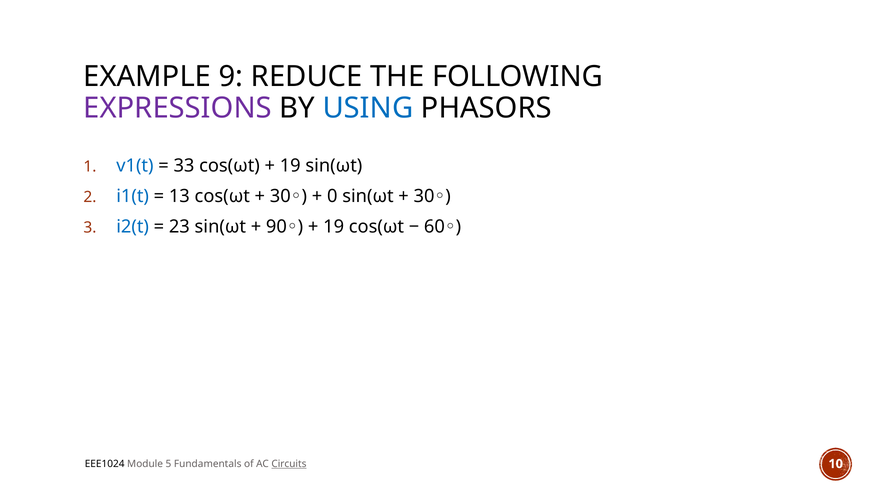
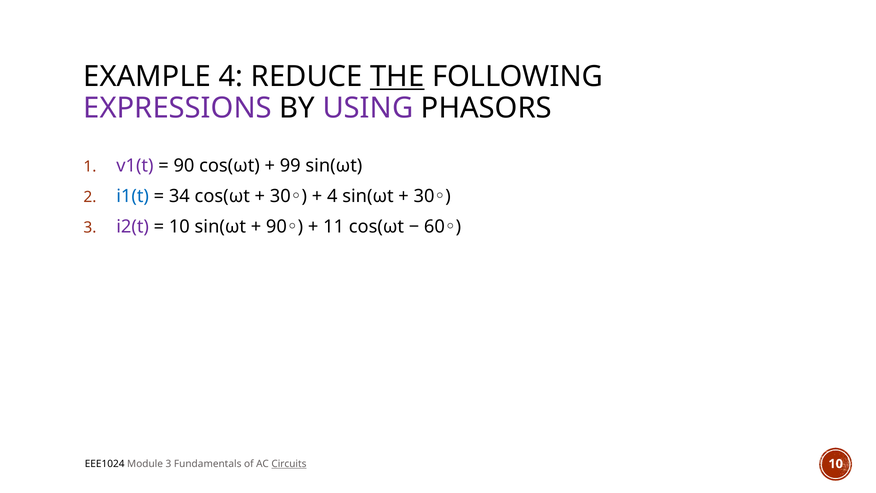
EXAMPLE 9: 9 -> 4 (231, 77)
THE underline: none -> present (397, 77)
USING colour: blue -> purple (368, 108)
v1(t colour: blue -> purple (135, 165)
33: 33 -> 90 (184, 165)
19: 19 -> 99 (290, 165)
13: 13 -> 34 (179, 196)
0: 0 -> 4 (332, 196)
i2(t colour: blue -> purple (133, 227)
23: 23 -> 10 (179, 227)
19: 19 -> 11 (334, 227)
Module 5: 5 -> 3 (168, 464)
